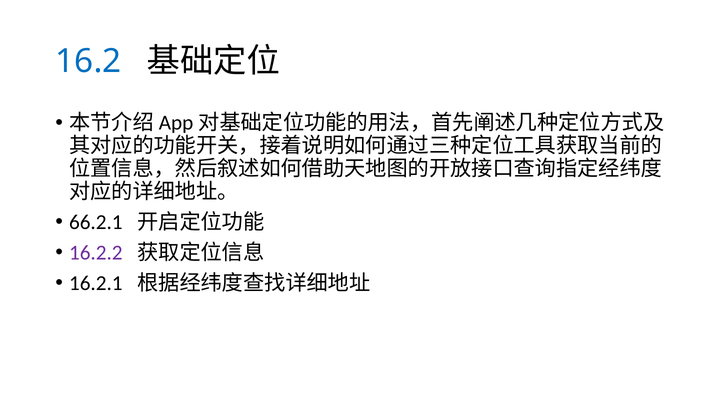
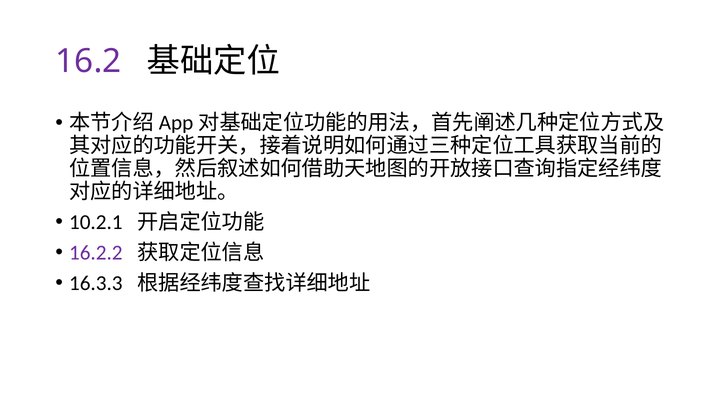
16.2 colour: blue -> purple (88, 61)
66.2.1: 66.2.1 -> 10.2.1 (96, 222)
16.2.1: 16.2.1 -> 16.3.3 (96, 283)
